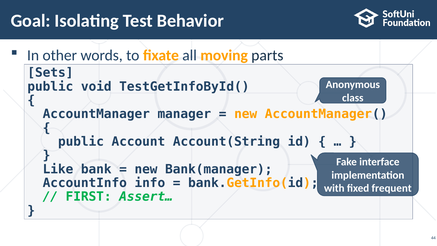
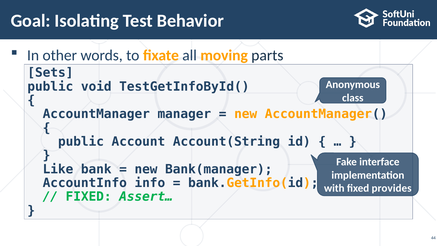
frequent: frequent -> provides (392, 188)
FIRST: FIRST -> FIXED (89, 197)
